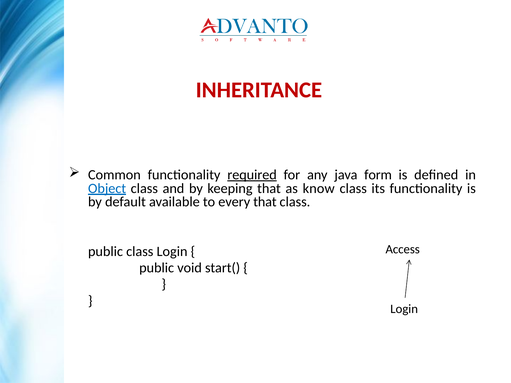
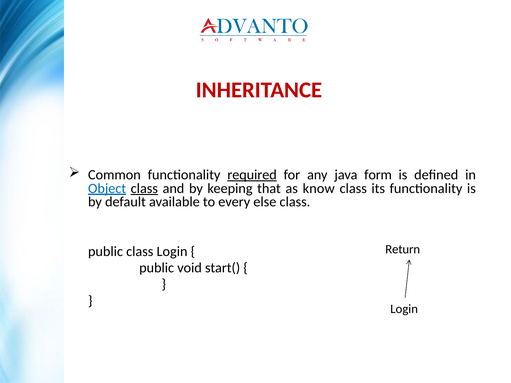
class underline: none -> present (144, 188)
every that: that -> else (265, 202)
Access: Access -> Return (403, 250)
